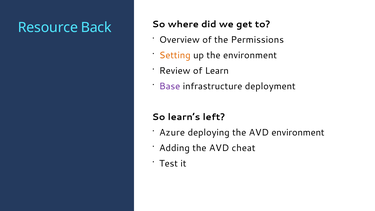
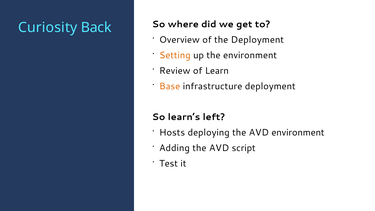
Resource: Resource -> Curiosity (48, 27)
the Permissions: Permissions -> Deployment (257, 40)
Base colour: purple -> orange (170, 86)
Azure: Azure -> Hosts (172, 133)
cheat: cheat -> script (244, 148)
